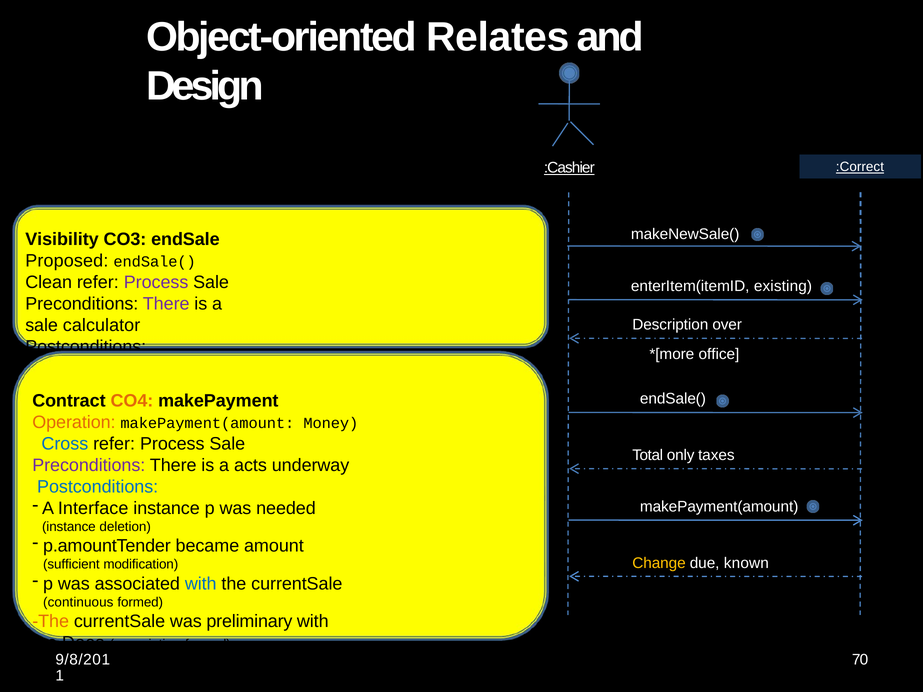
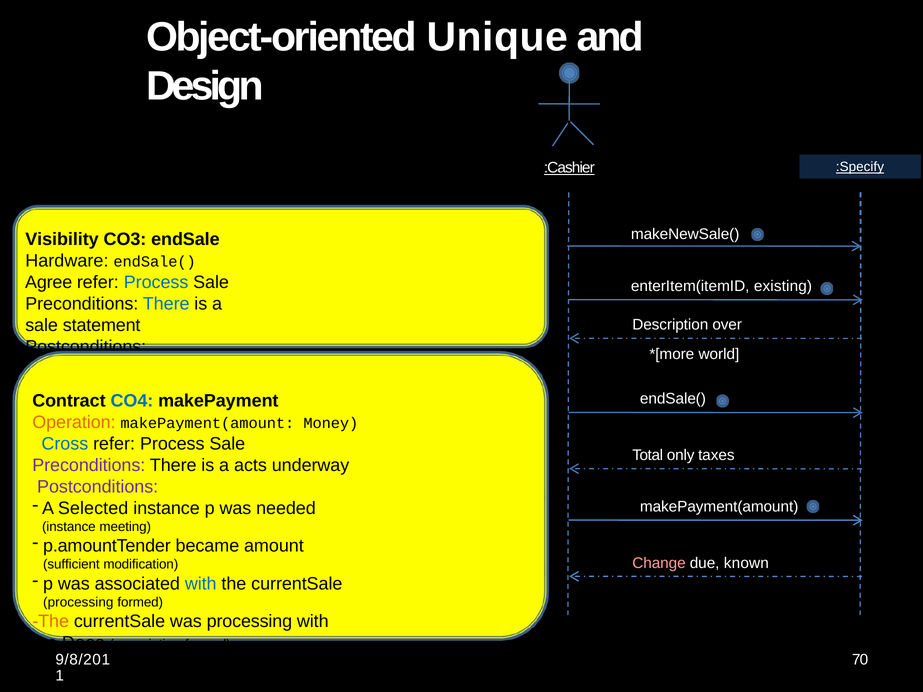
Relates: Relates -> Unique (497, 37)
:Correct: :Correct -> :Specify (860, 167)
Proposed: Proposed -> Hardware (67, 261)
Clean: Clean -> Agree (49, 282)
Process colour: purple -> blue (156, 282)
There colour: purple -> blue (166, 304)
calculator: calculator -> statement (102, 325)
office: office -> world (719, 354)
CO4 colour: orange -> blue (132, 401)
Postconditions colour: blue -> purple (98, 487)
Interface: Interface -> Selected (93, 508)
deletion: deletion -> meeting (125, 527)
Change colour: yellow -> pink (659, 563)
continuous: continuous -> processing (78, 602)
was preliminary: preliminary -> processing (249, 622)
